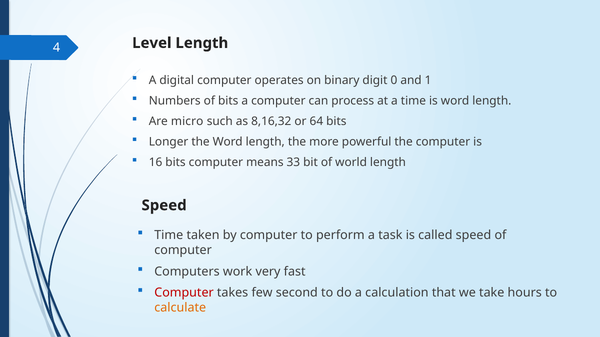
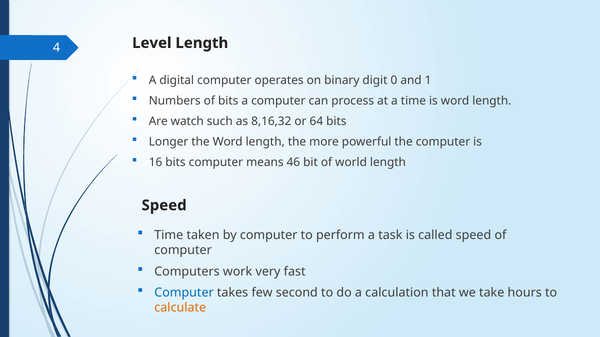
micro: micro -> watch (187, 122)
33: 33 -> 46 (293, 163)
Computer colour: red -> blue (184, 293)
